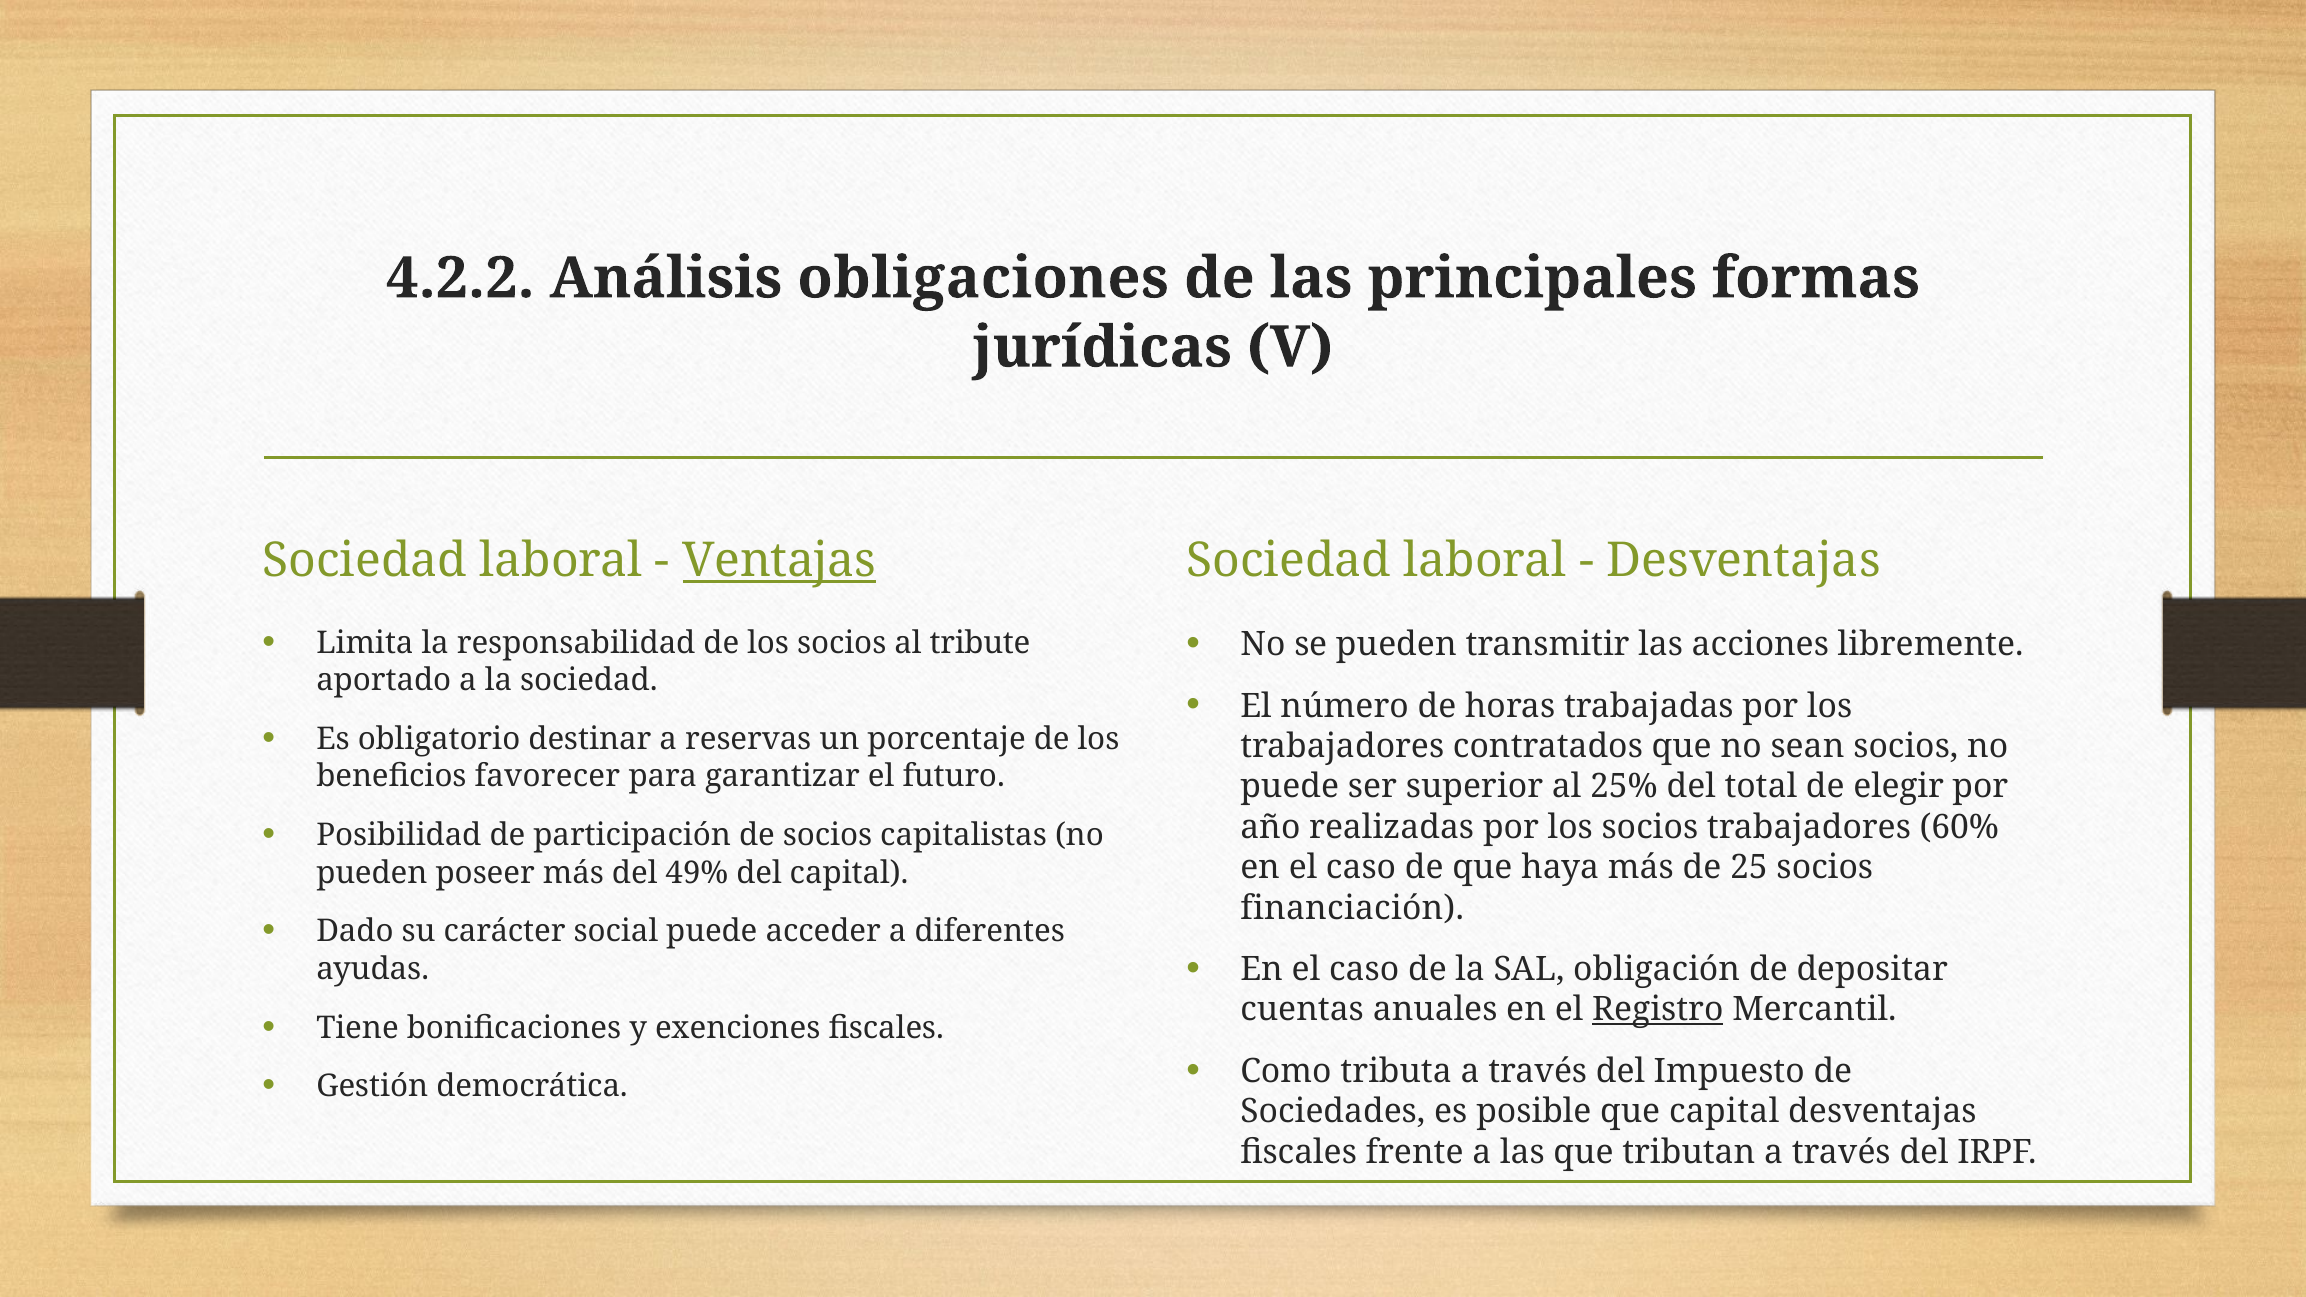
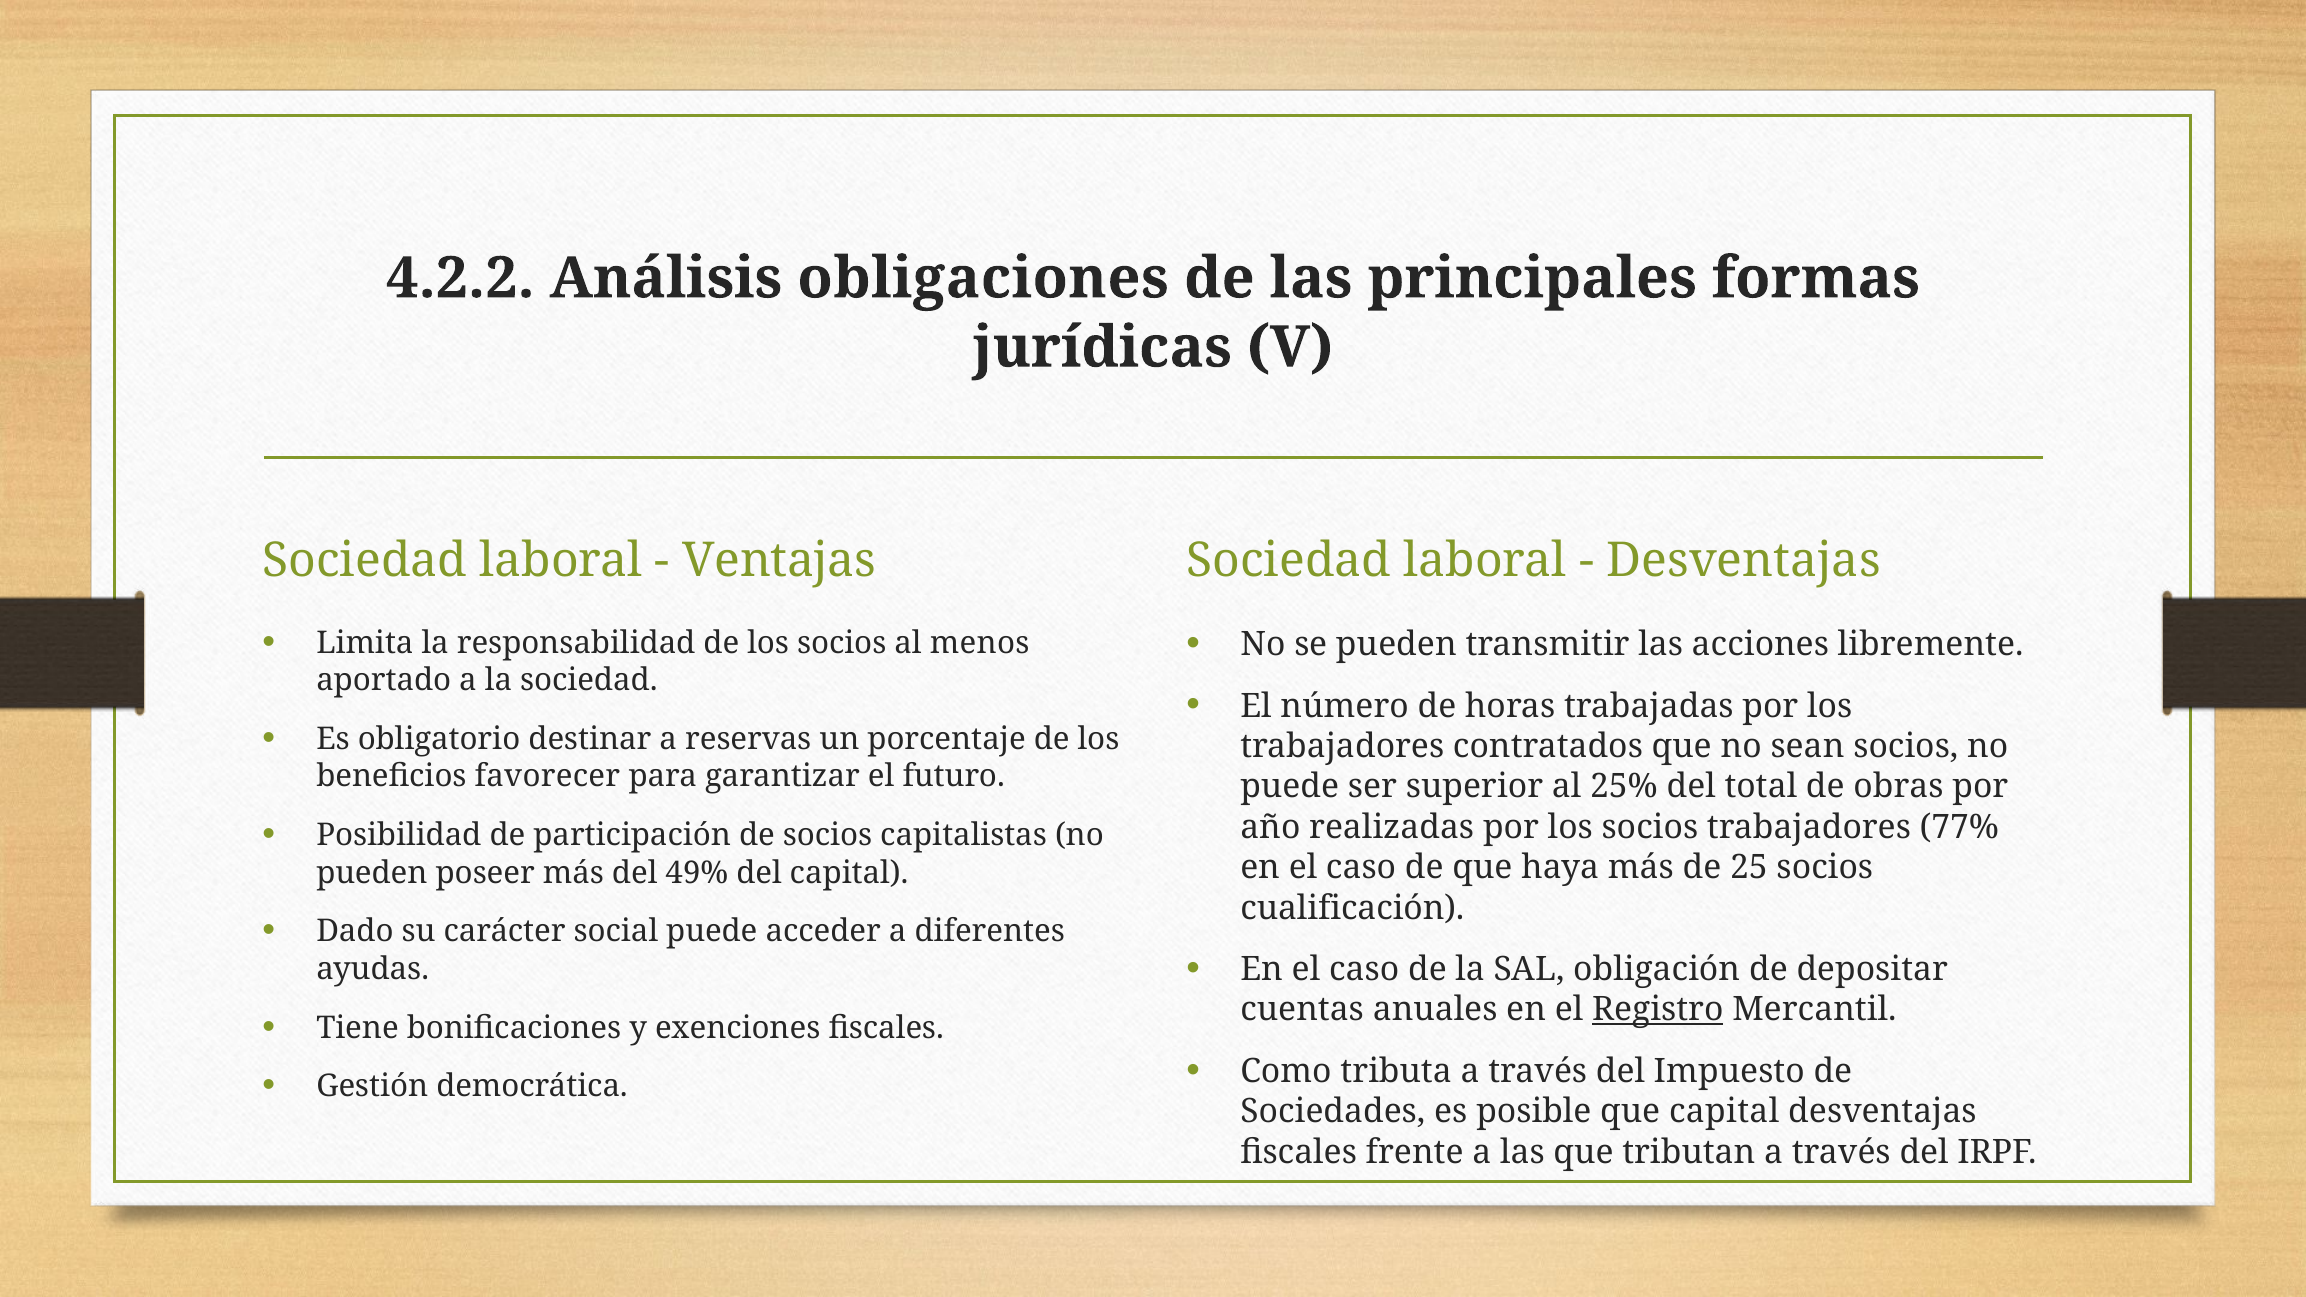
Ventajas underline: present -> none (779, 561)
tribute: tribute -> menos (980, 643)
elegir: elegir -> obras (1899, 787)
60%: 60% -> 77% (1959, 827)
financiación: financiación -> cualificación (1352, 908)
